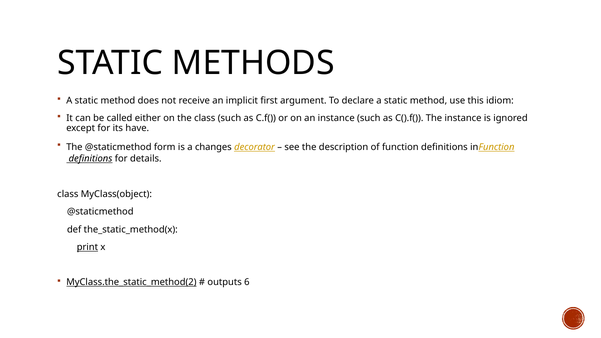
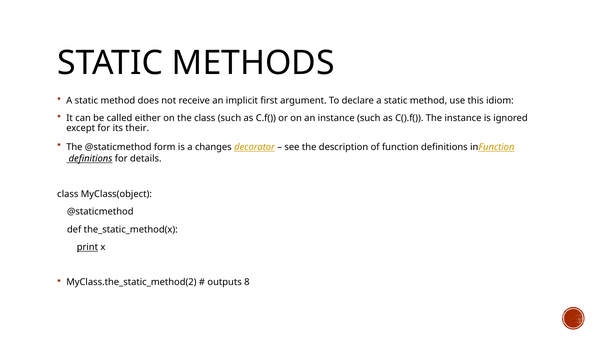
have: have -> their (137, 128)
MyClass.the_static_method(2 underline: present -> none (131, 282)
6: 6 -> 8 (247, 282)
